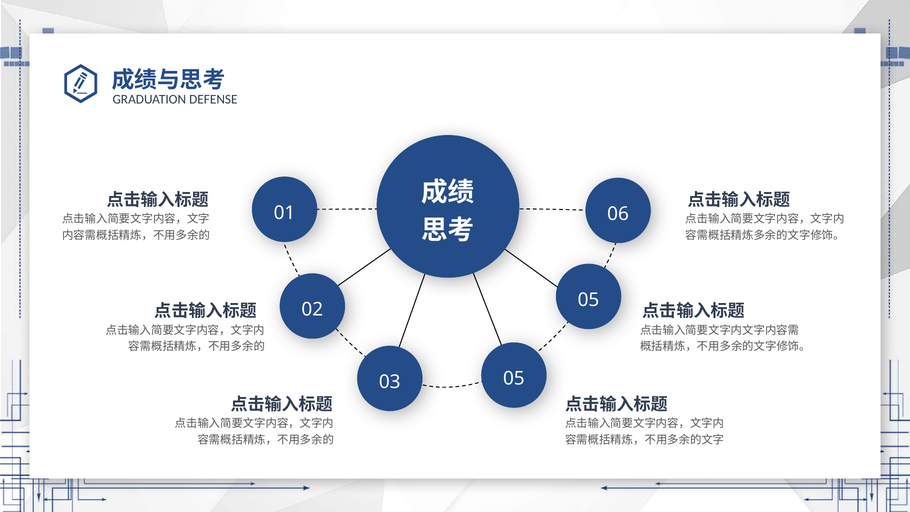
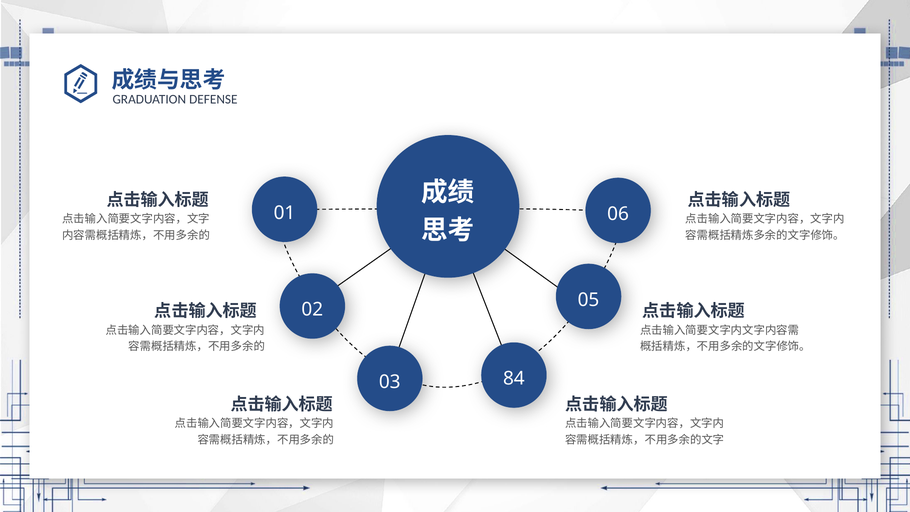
03 05: 05 -> 84 (514, 379)
